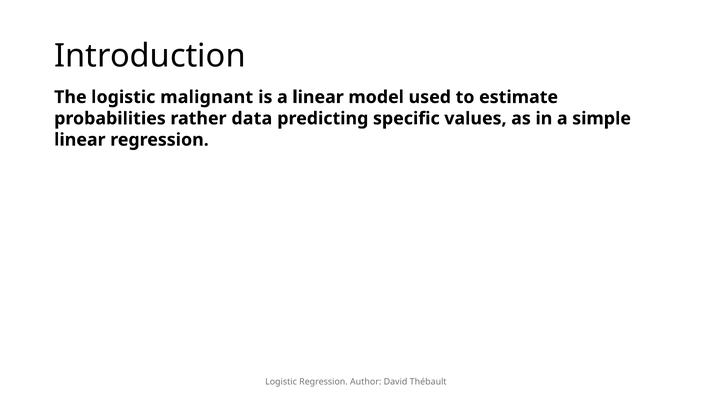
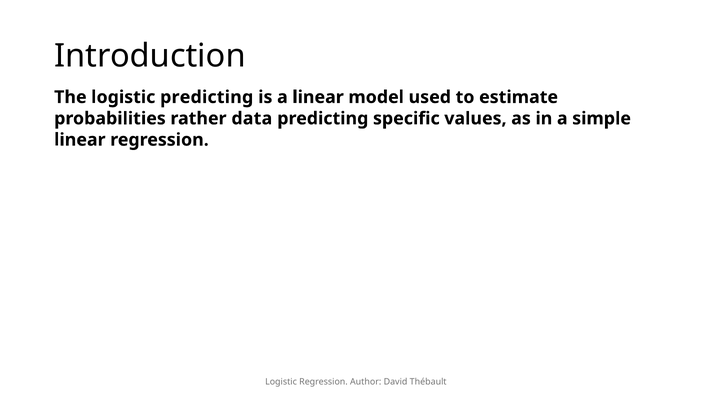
logistic malignant: malignant -> predicting (207, 97)
